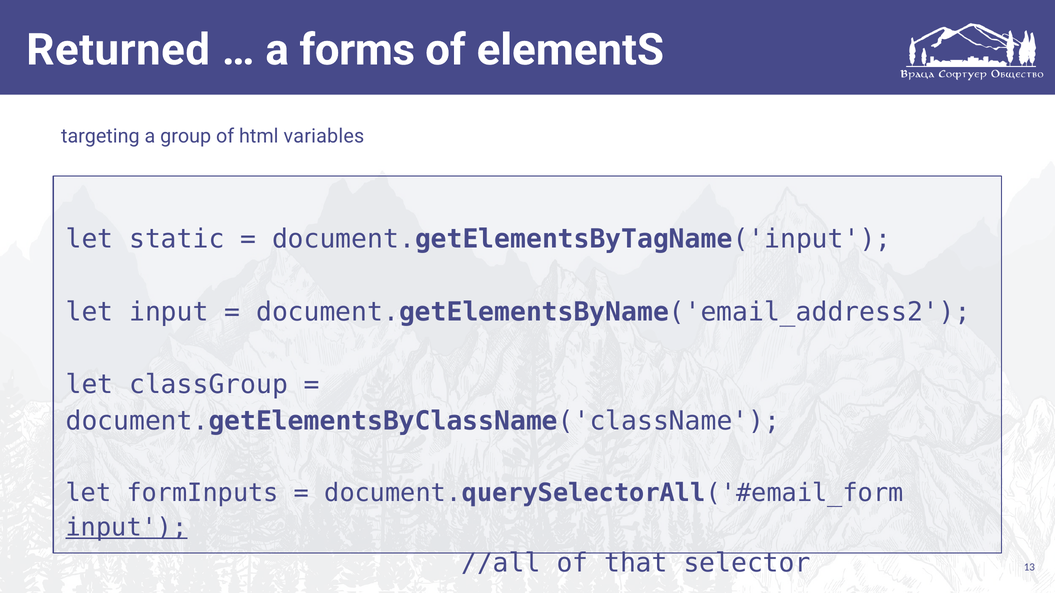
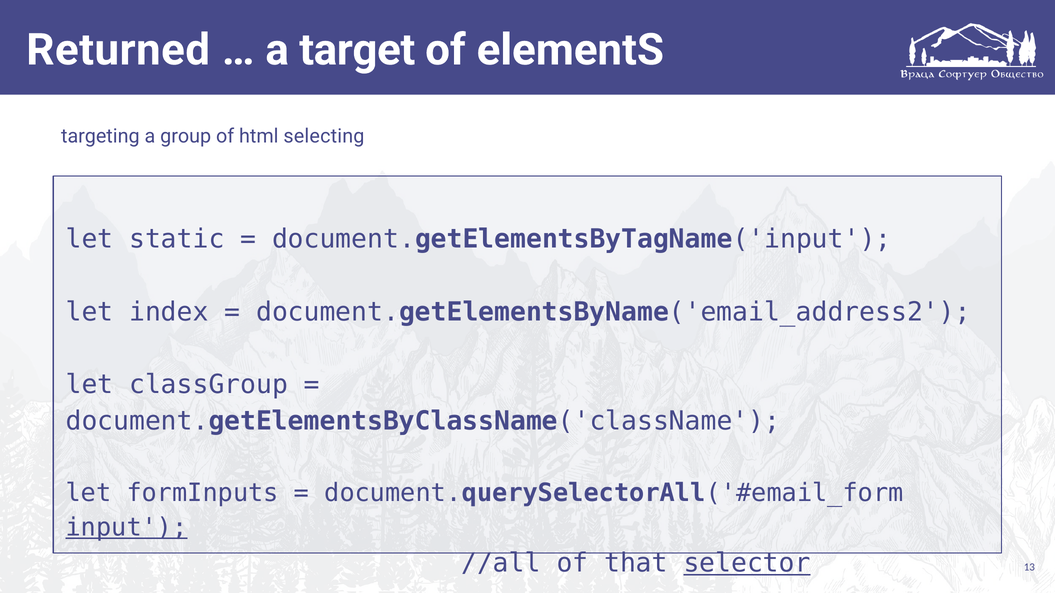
forms: forms -> target (357, 50)
variables: variables -> selecting (324, 136)
let input: input -> index (169, 312)
selector underline: none -> present (747, 564)
